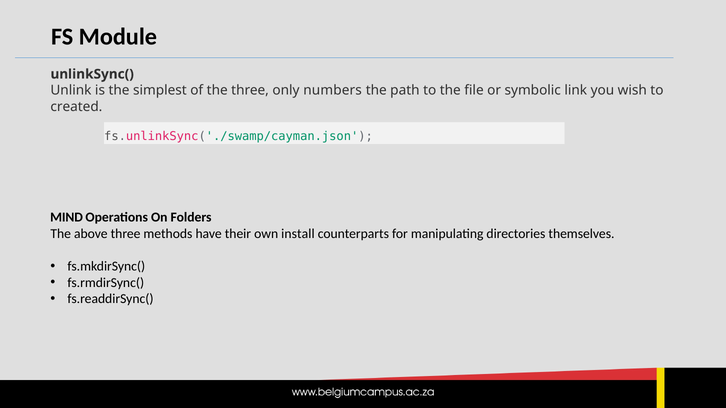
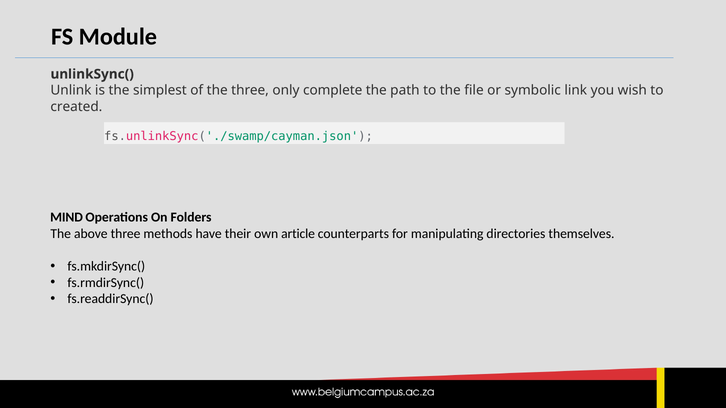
numbers: numbers -> complete (333, 91)
install: install -> article (298, 234)
